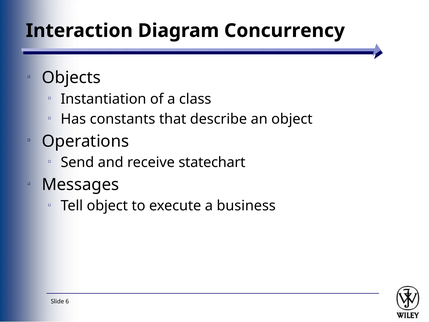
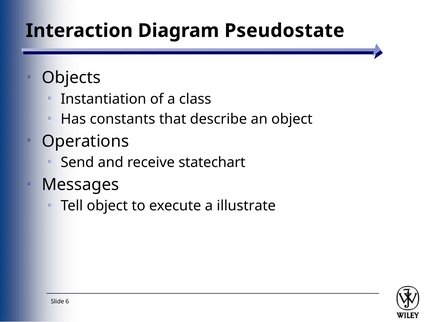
Concurrency: Concurrency -> Pseudostate (284, 31)
business: business -> illustrate (246, 206)
